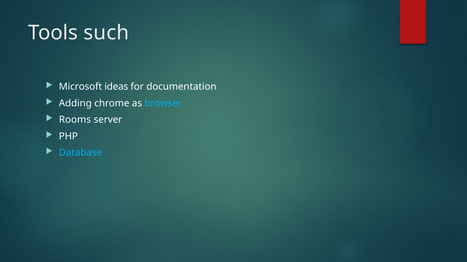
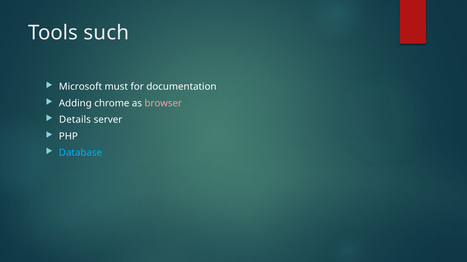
ideas: ideas -> must (116, 87)
browser colour: light blue -> pink (163, 103)
Rooms: Rooms -> Details (75, 120)
